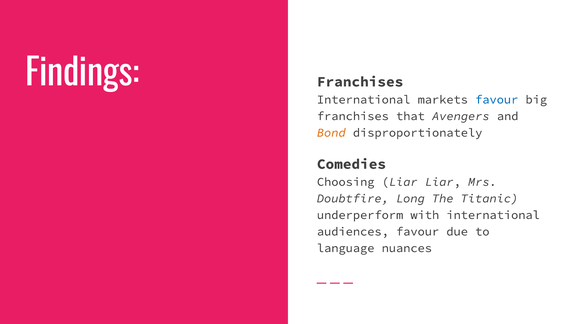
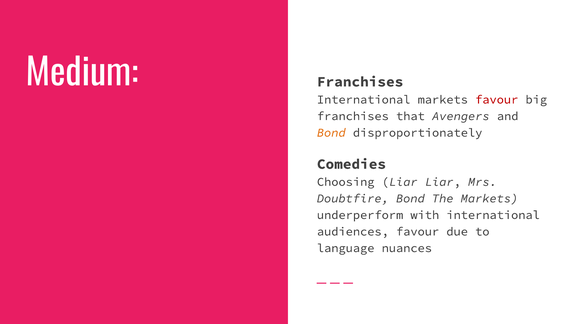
Findings: Findings -> Medium (82, 73)
favour colour: blue -> red (497, 100)
Doubtfire Long: Long -> Bond (410, 198)
The Titanic: Titanic -> Markets (490, 198)
